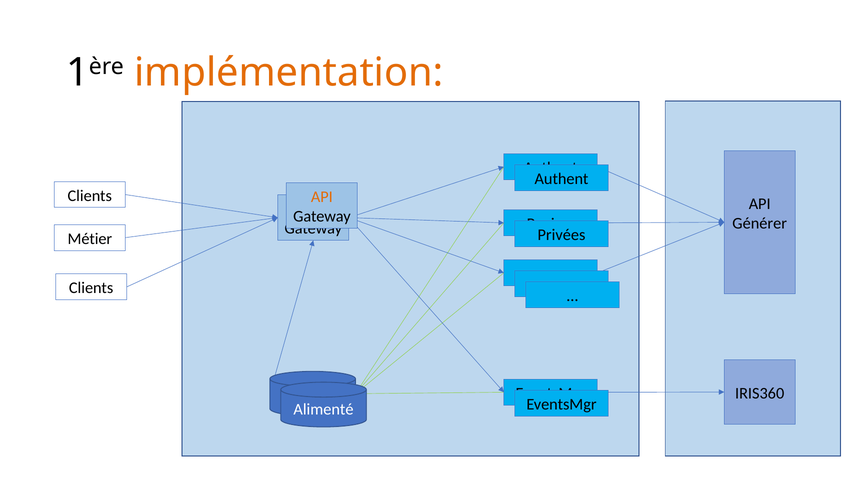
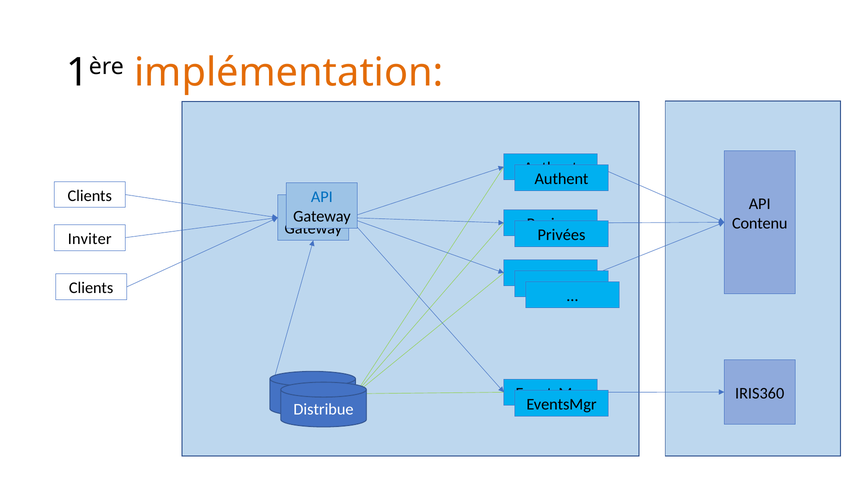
API colour: orange -> blue (322, 197)
Générer: Générer -> Contenu (760, 224)
Métier: Métier -> Inviter (90, 239)
Alimenté: Alimenté -> Distribue (323, 410)
